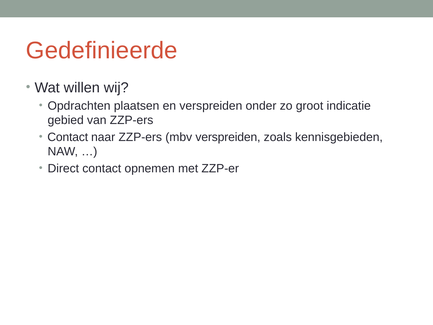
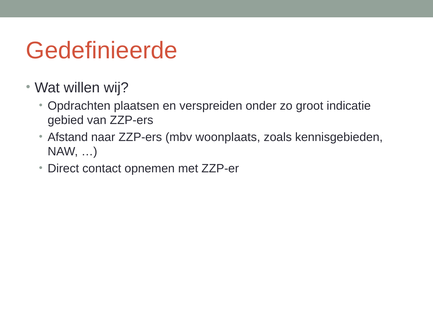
Contact: Contact -> Afstand (68, 137)
mbv verspreiden: verspreiden -> woonplaats (228, 137)
